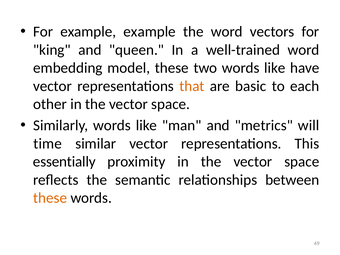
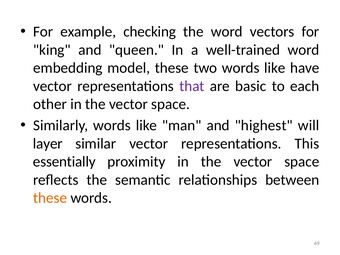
example example: example -> checking (150, 32)
that colour: orange -> purple (192, 86)
metrics: metrics -> highest (264, 125)
time: time -> layer (48, 144)
